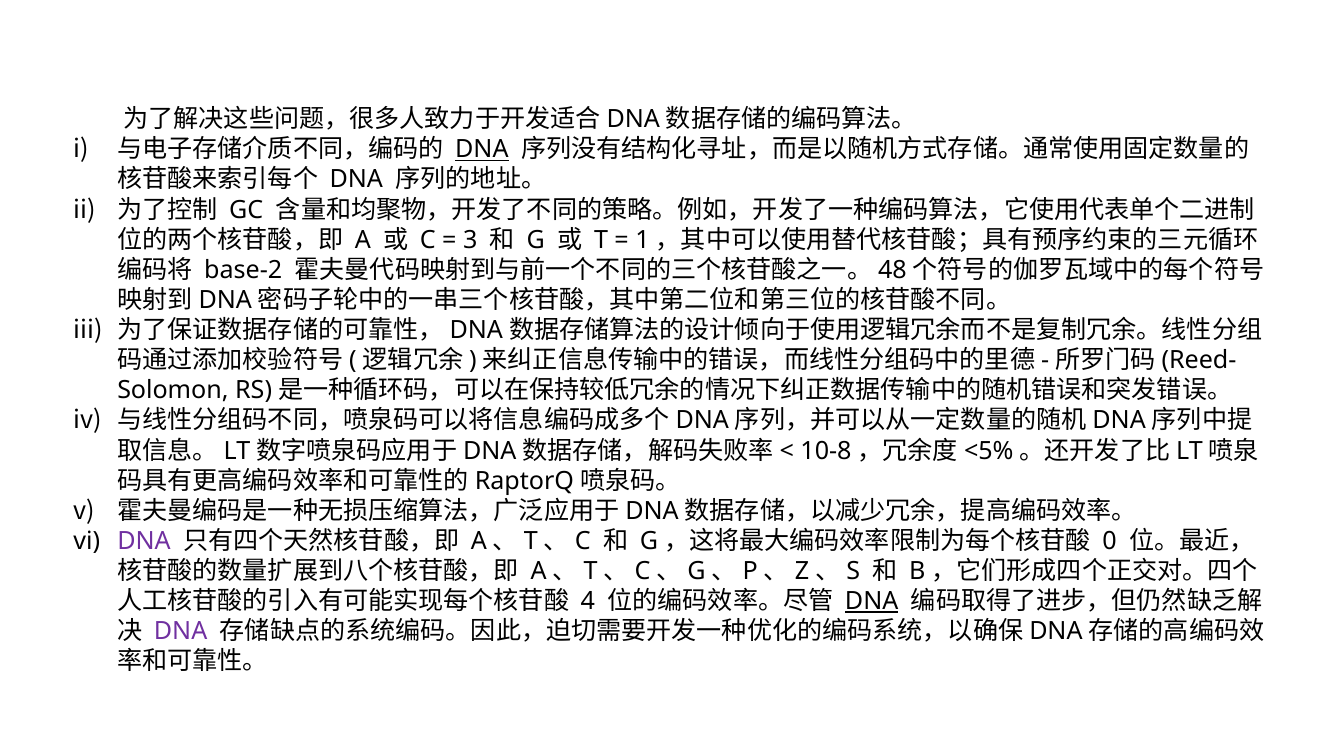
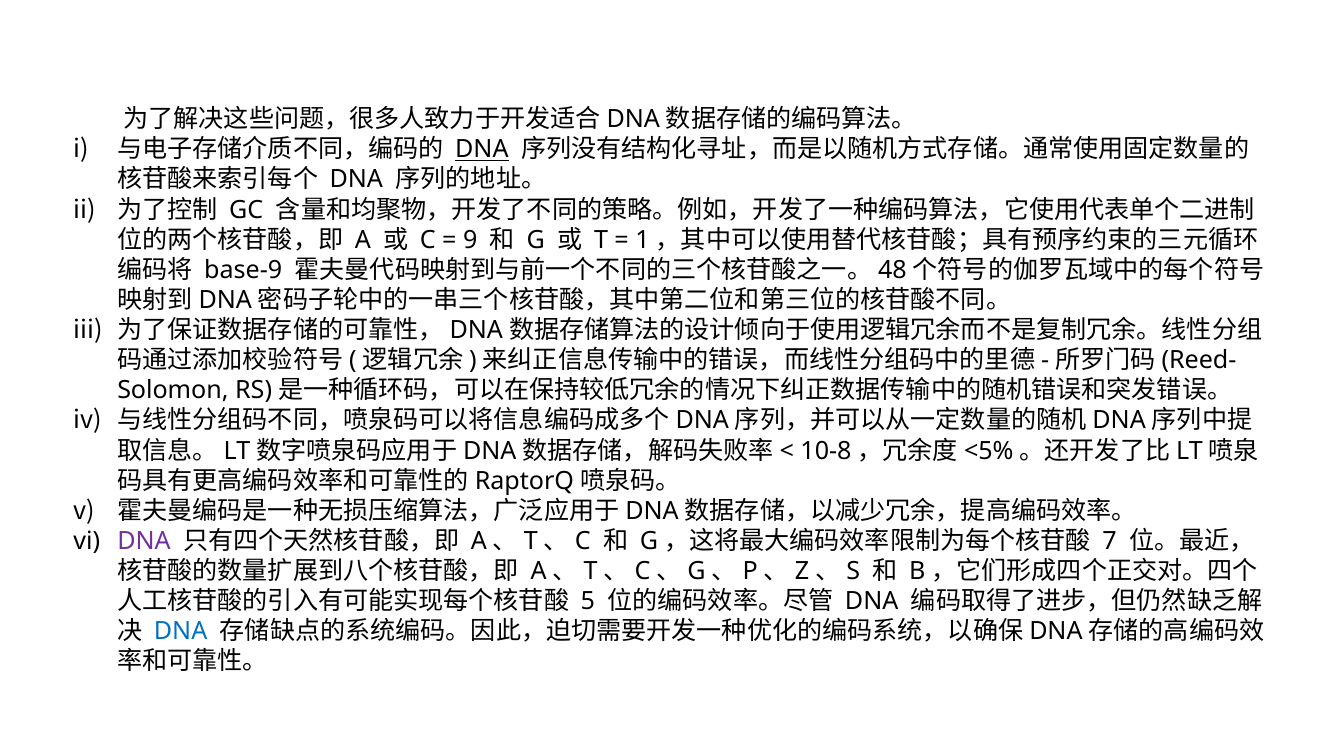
3: 3 -> 9 (470, 240)
base-2: base-2 -> base-9 (243, 270)
0: 0 -> 7 (1110, 541)
4: 4 -> 5 (588, 601)
DNA underline: present -> none (872, 601)
DNA colour: purple -> blue (181, 632)
